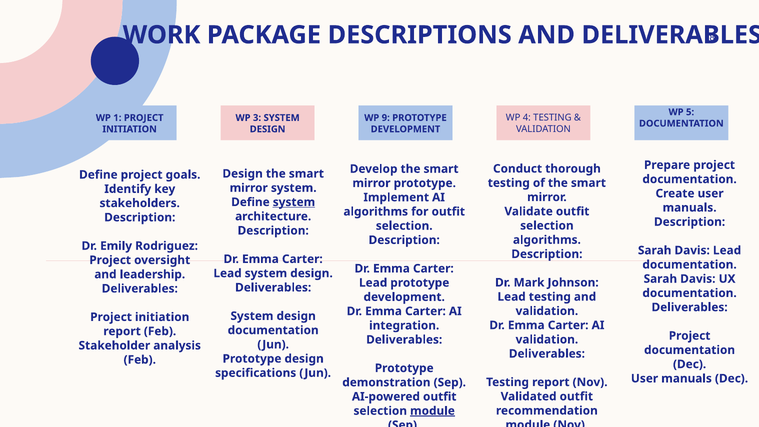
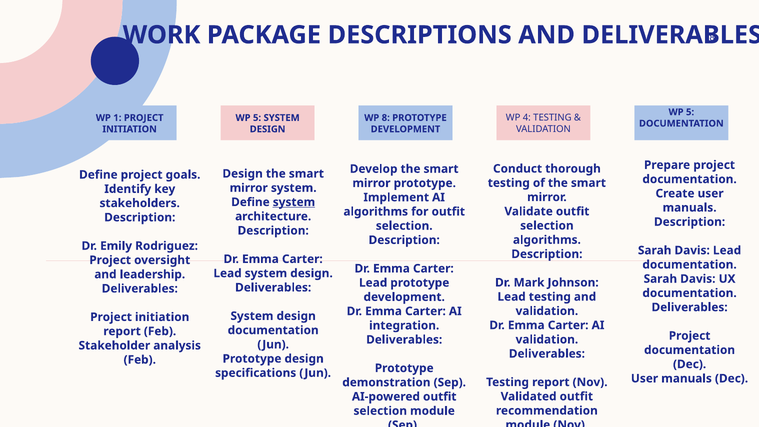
3: 3 -> 5 (257, 118)
WP 9: 9 -> 8 (386, 118)
module underline: present -> none (432, 411)
